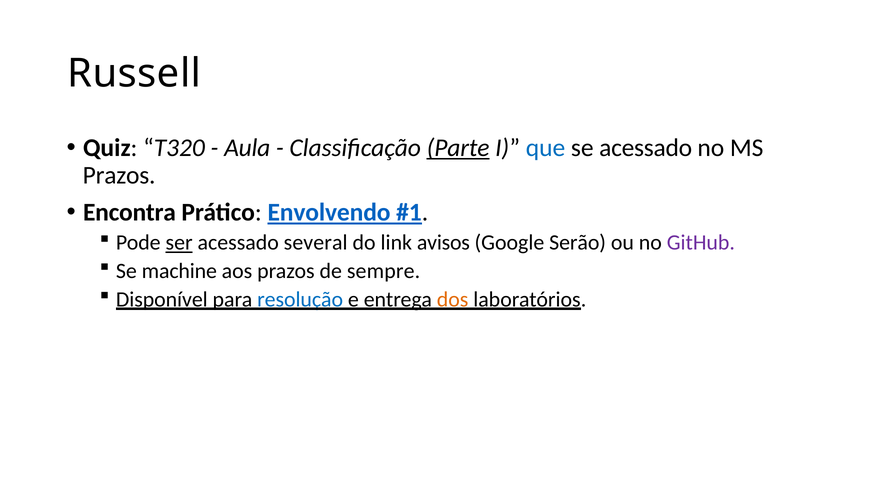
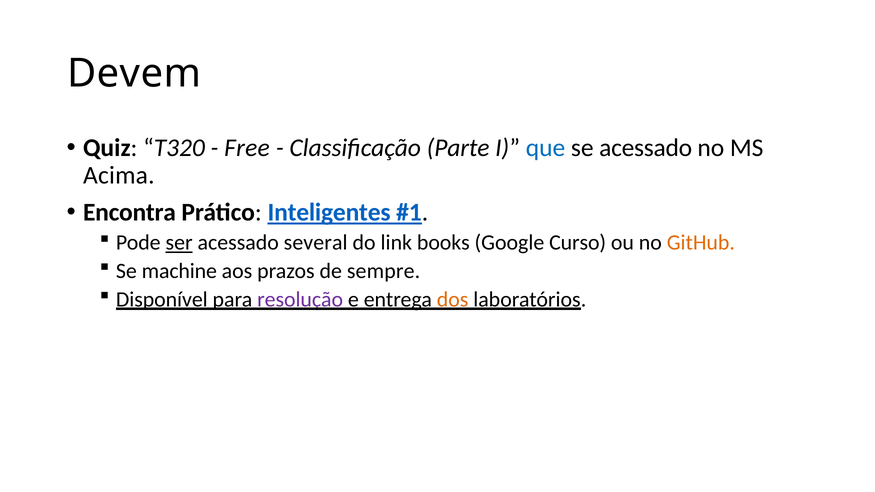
Russell: Russell -> Devem (134, 74)
Aula: Aula -> Free (247, 148)
Parte underline: present -> none (458, 148)
Prazos: Prazos -> Acima (119, 176)
Envolvendo: Envolvendo -> Inteligentes (329, 213)
avisos: avisos -> books (443, 243)
Serão: Serão -> Curso (578, 243)
GitHub colour: purple -> orange (701, 243)
resolução colour: blue -> purple (300, 299)
